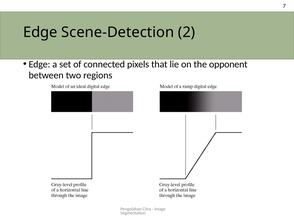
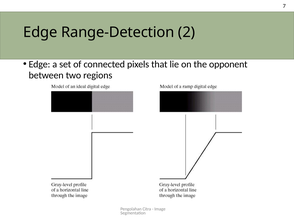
Scene-Detection: Scene-Detection -> Range-Detection (118, 32)
